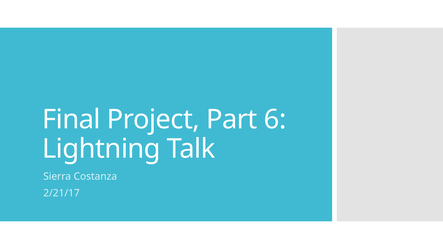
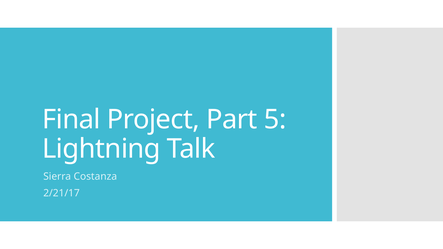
6: 6 -> 5 (275, 120)
